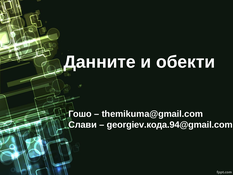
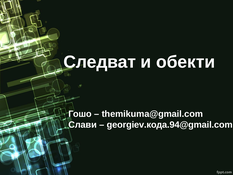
Данните: Данните -> Следват (100, 62)
